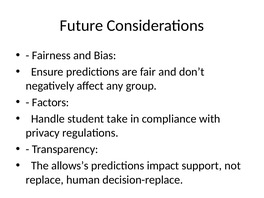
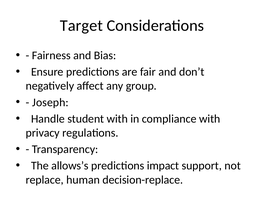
Future: Future -> Target (81, 26)
Factors: Factors -> Joseph (50, 102)
student take: take -> with (117, 119)
